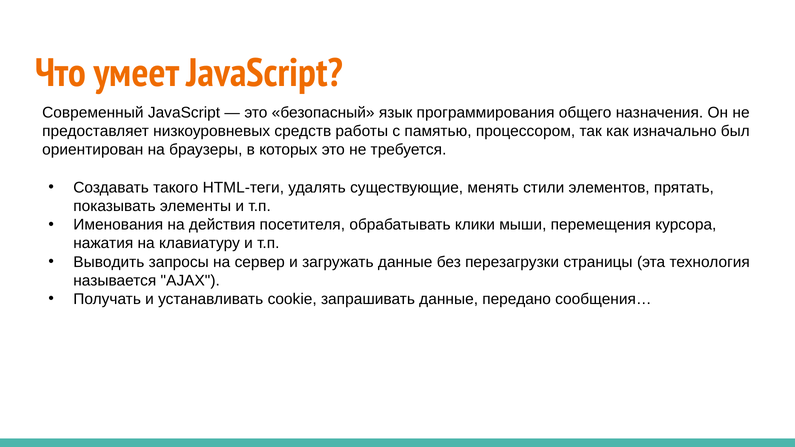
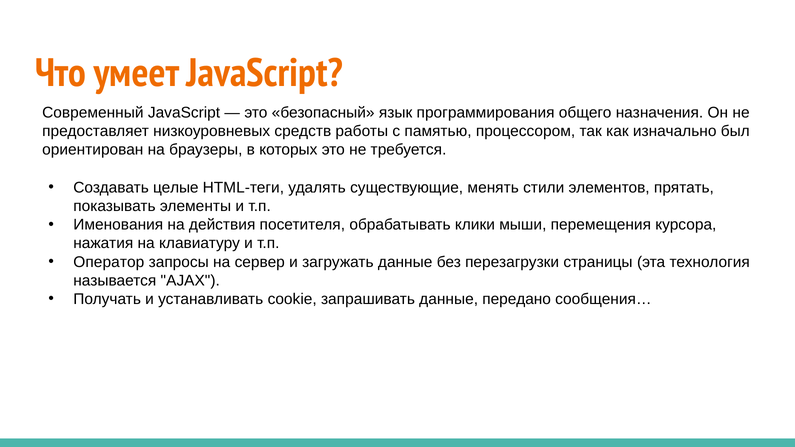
такого: такого -> целые (176, 188)
Выводить: Выводить -> Оператор (109, 262)
